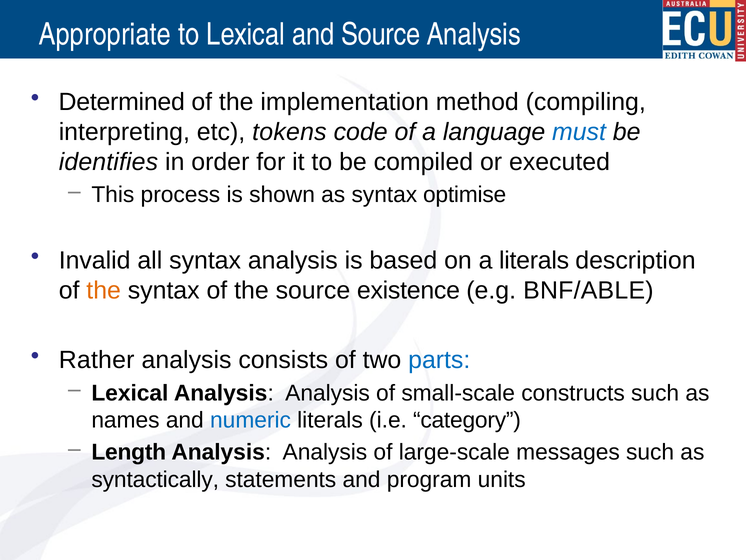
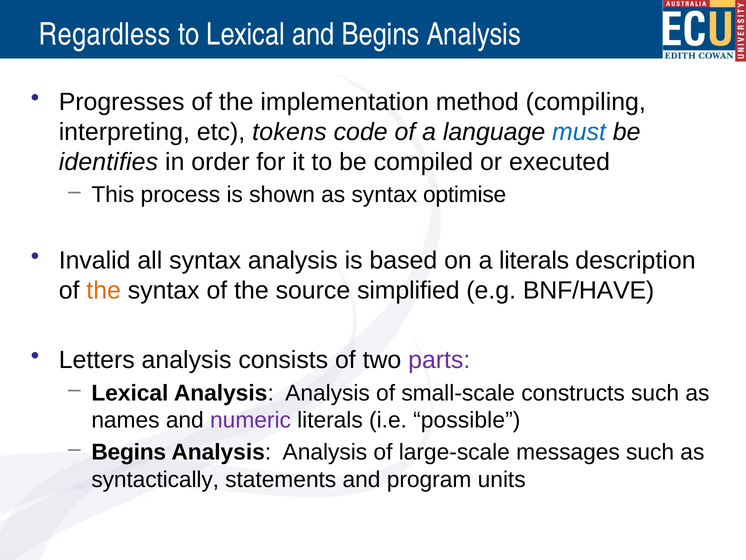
Appropriate: Appropriate -> Regardless (105, 34)
and Source: Source -> Begins (380, 34)
Determined: Determined -> Progresses (122, 102)
existence: existence -> simplified (408, 290)
BNF/ABLE: BNF/ABLE -> BNF/HAVE (589, 290)
Rather: Rather -> Letters (97, 360)
parts colour: blue -> purple (439, 360)
numeric colour: blue -> purple (251, 420)
category: category -> possible (467, 420)
Length: Length -> Begins (129, 452)
